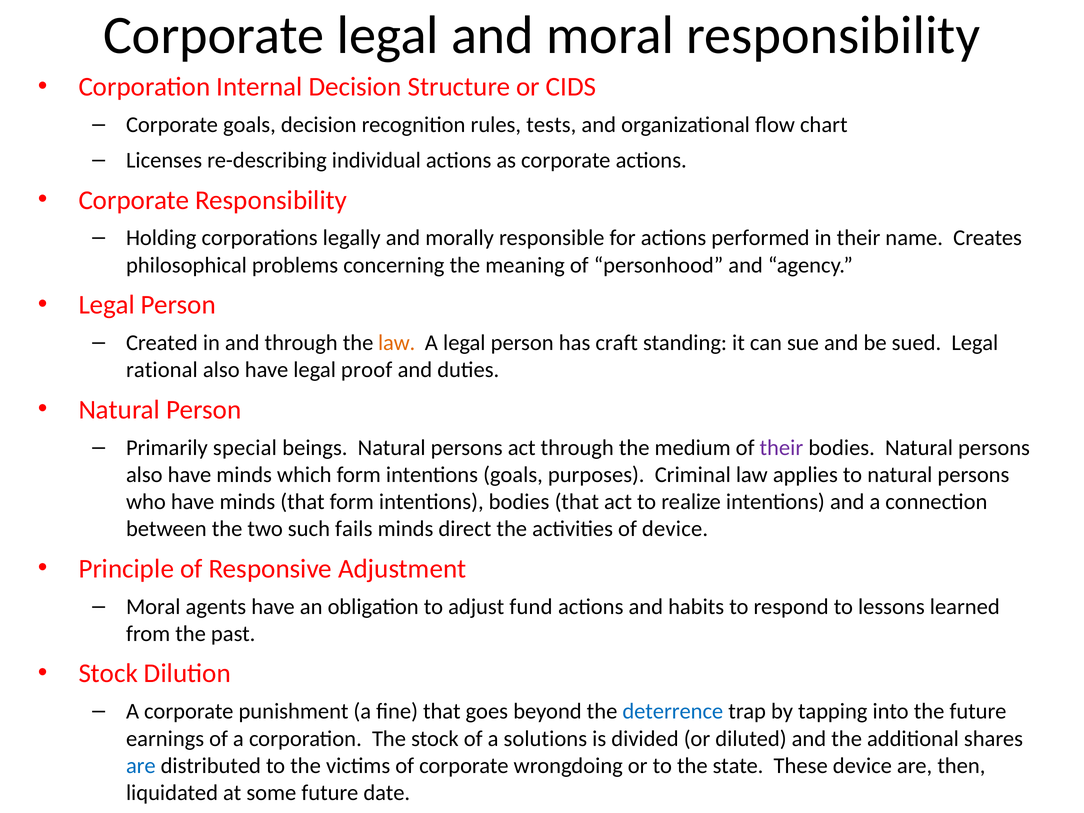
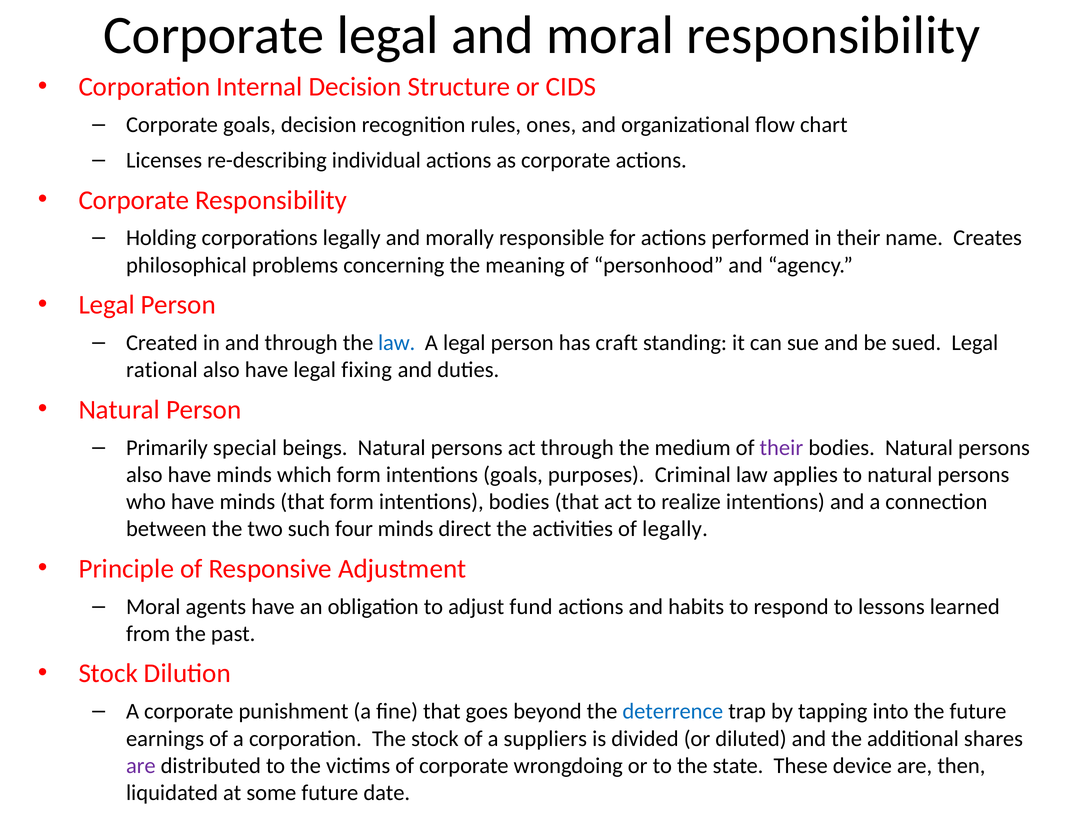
tests: tests -> ones (551, 125)
law colour: orange -> blue (397, 343)
proof: proof -> fixing (367, 370)
fails: fails -> four (354, 529)
of device: device -> legally (675, 529)
solutions: solutions -> suppliers (545, 739)
are colour: blue -> purple (141, 766)
